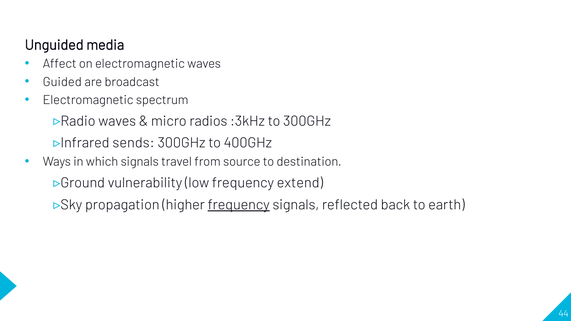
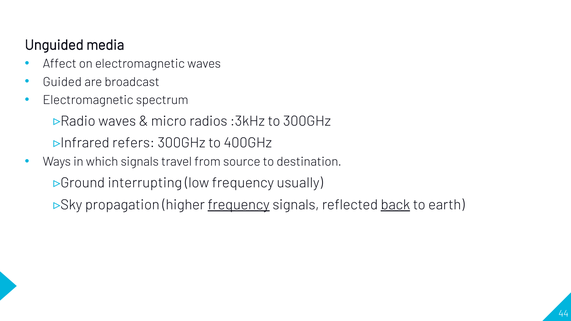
sends: sends -> refers (134, 143)
vulnerability: vulnerability -> interrupting (145, 183)
extend: extend -> usually (300, 183)
back underline: none -> present (395, 205)
